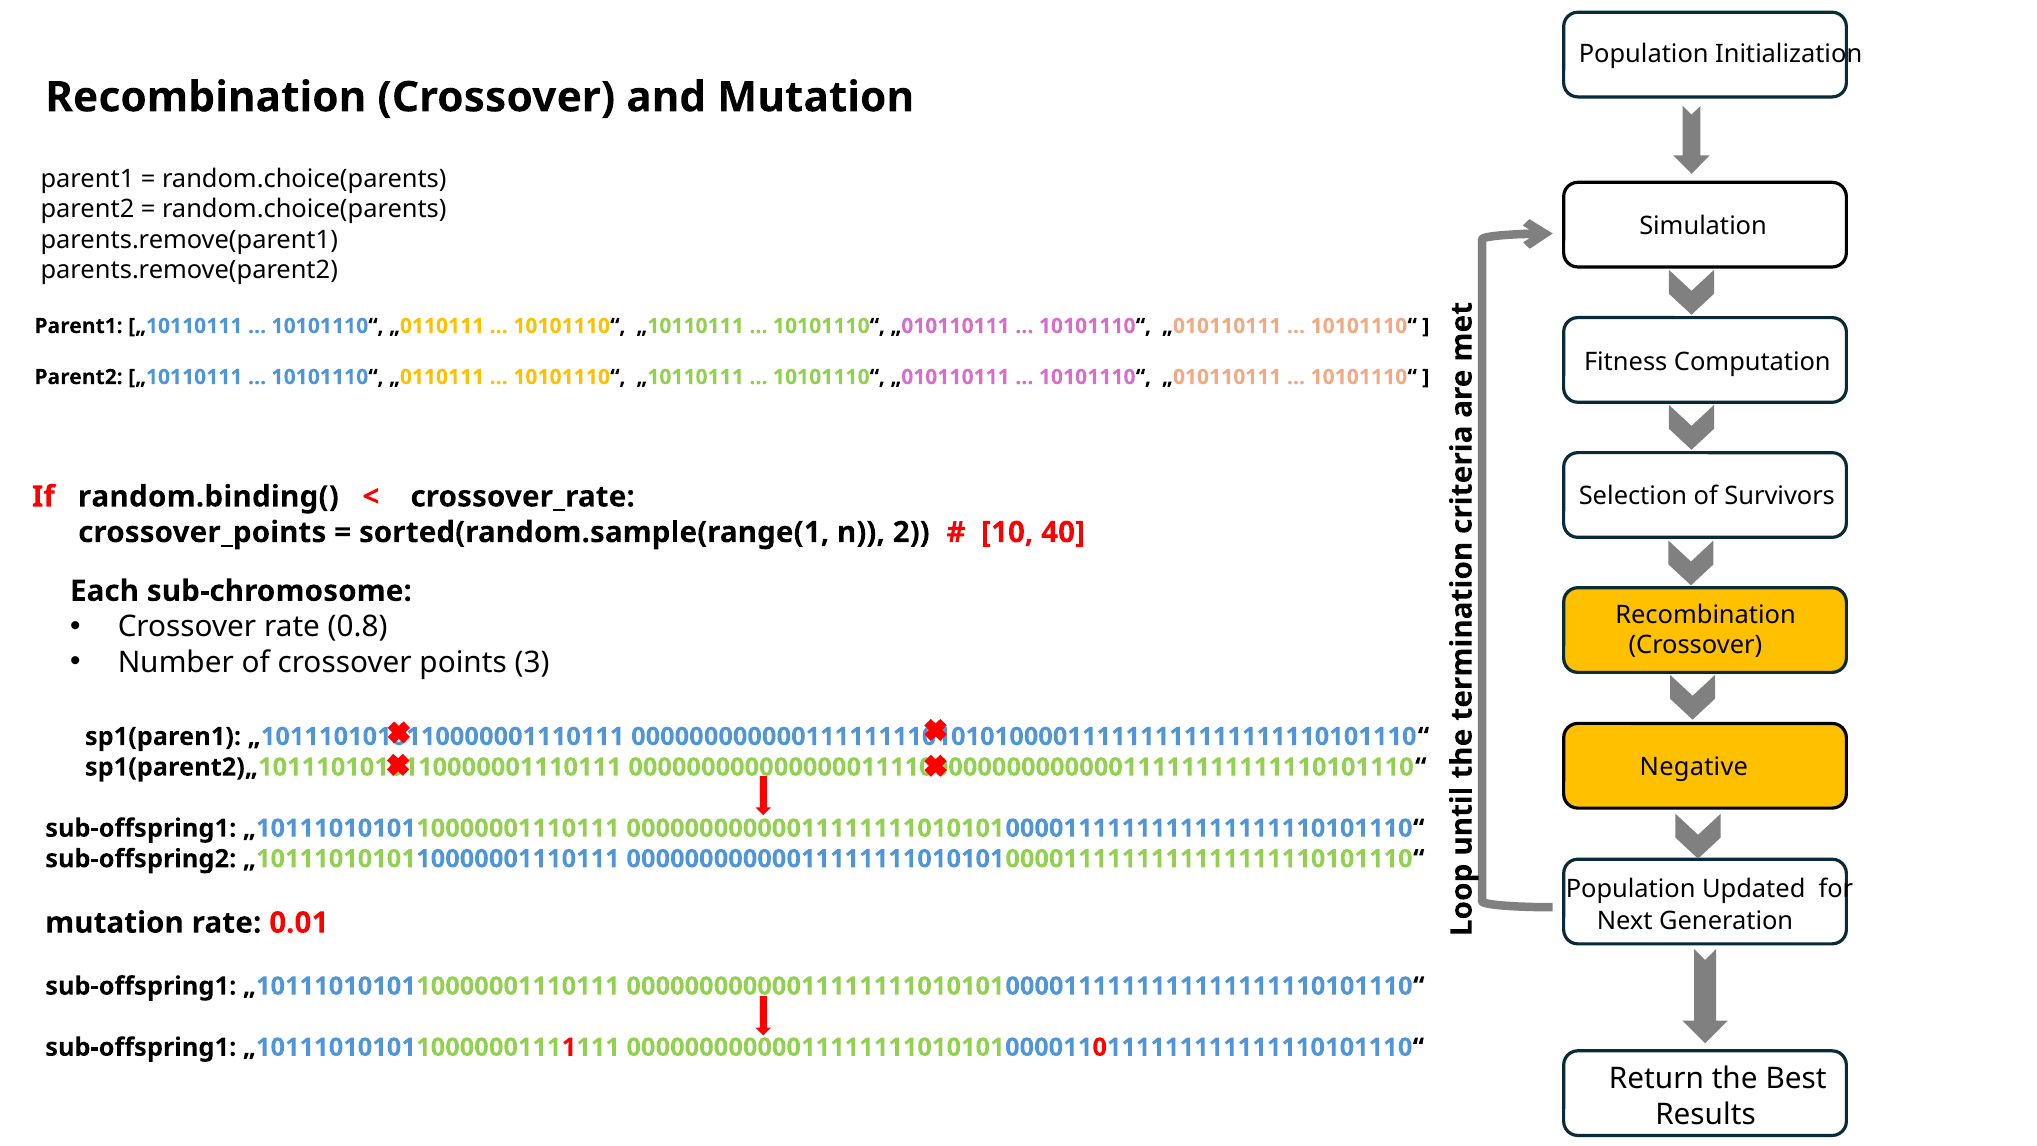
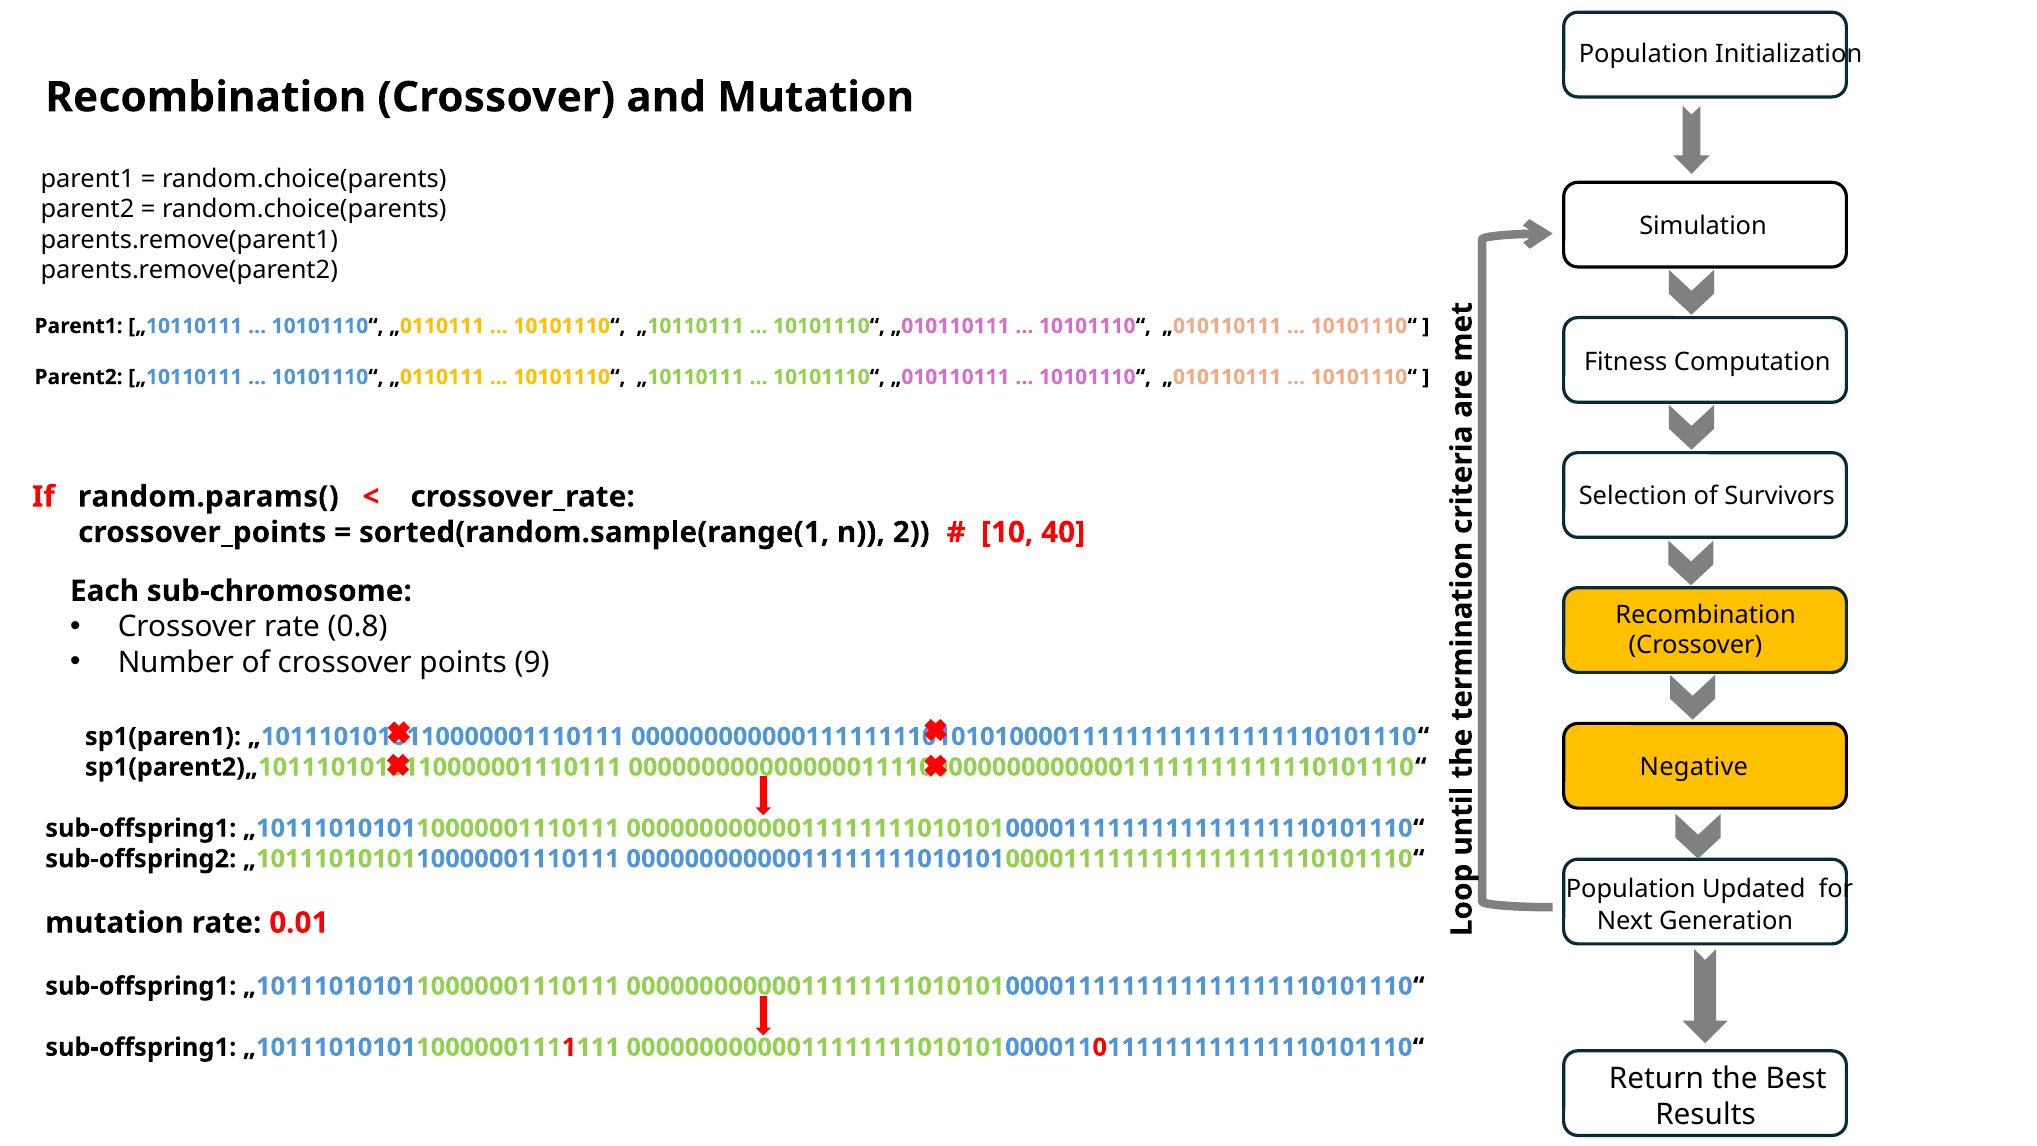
random.binding(: random.binding( -> random.params( (208, 497)
3: 3 -> 9 (532, 662)
